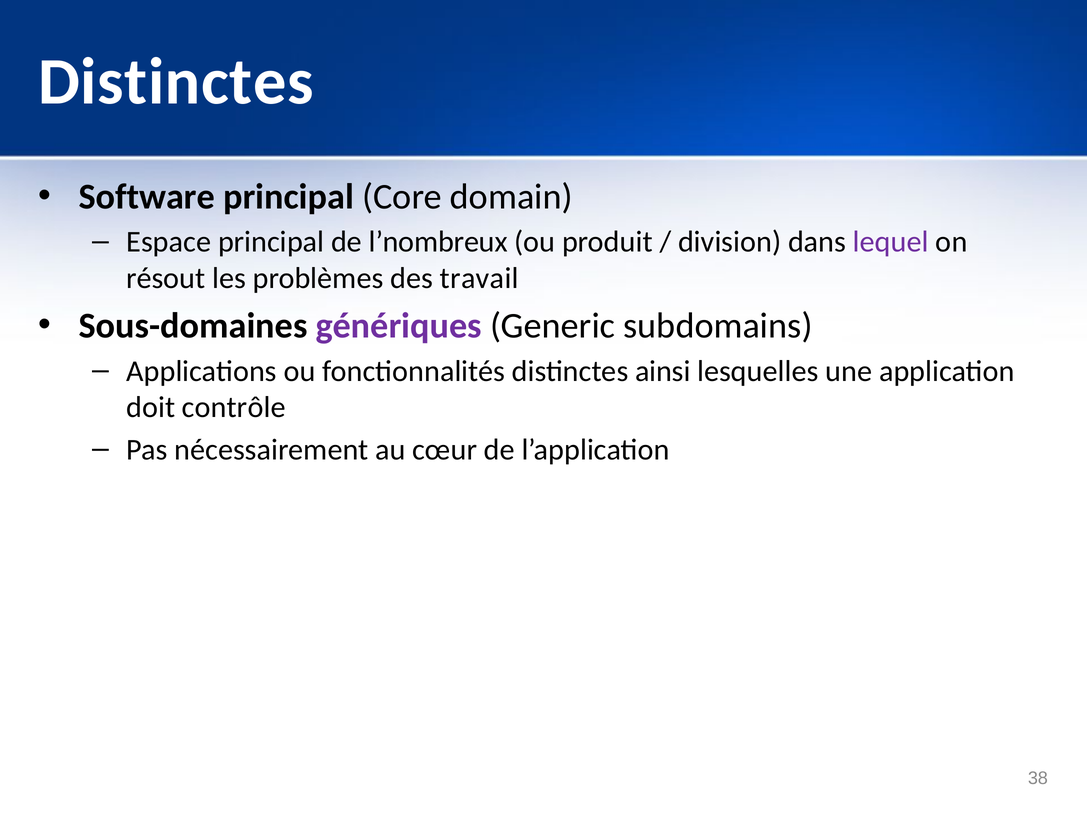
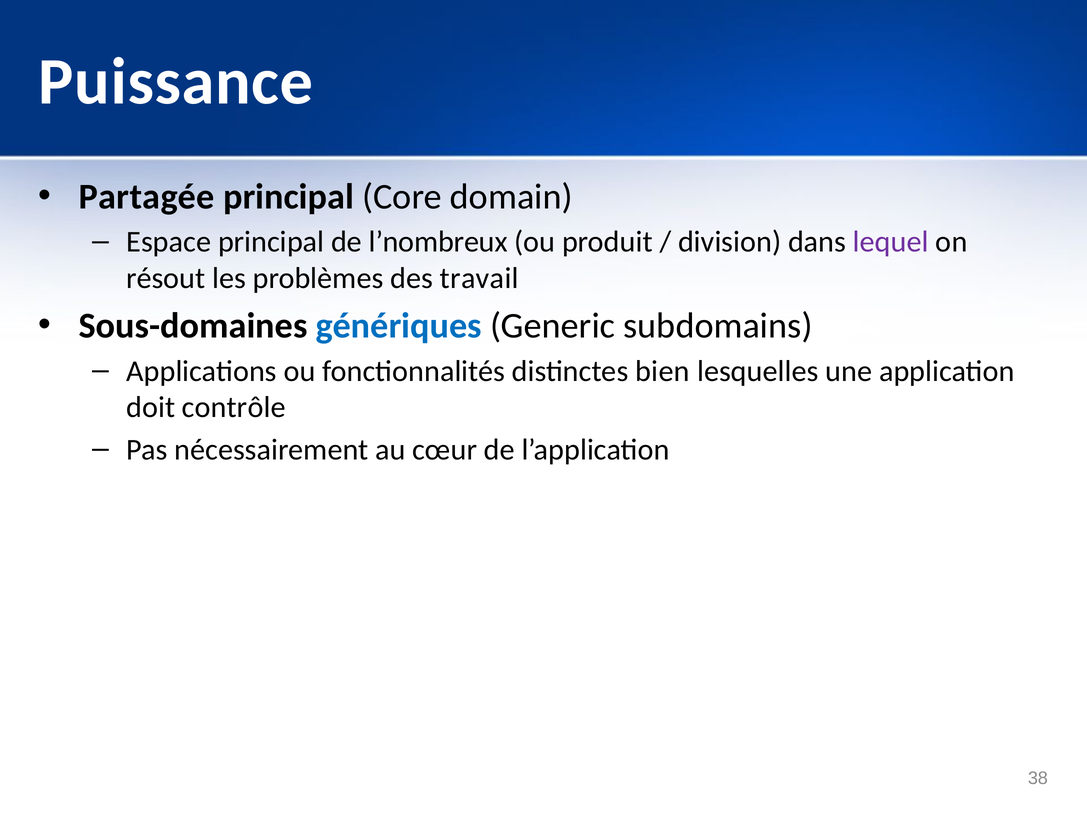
Distinctes: Distinctes -> Puissance (176, 82)
Software: Software -> Partagée (147, 197)
génériques colour: purple -> blue (399, 326)
ainsi: ainsi -> bien (663, 371)
